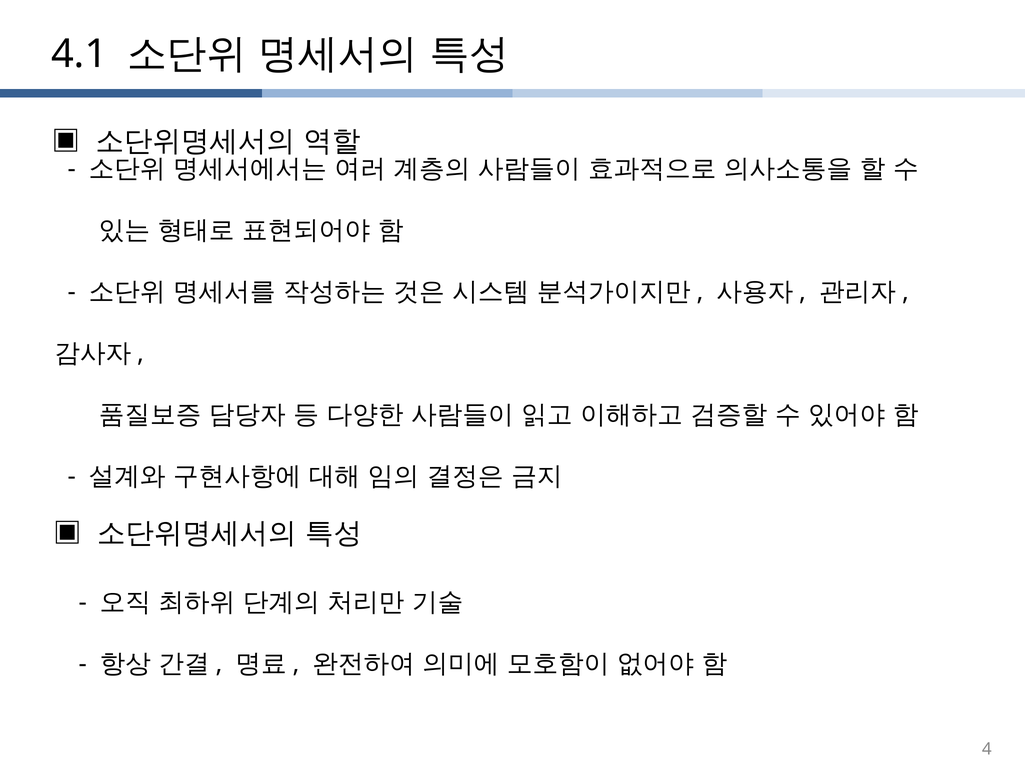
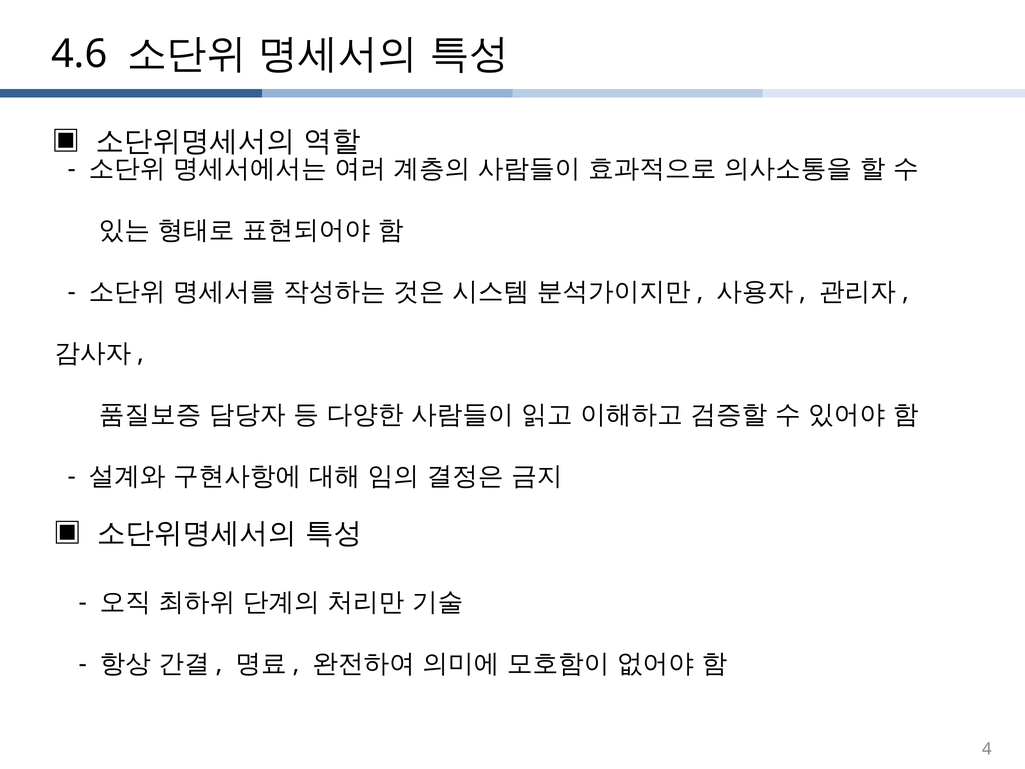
4.1: 4.1 -> 4.6 (79, 54)
